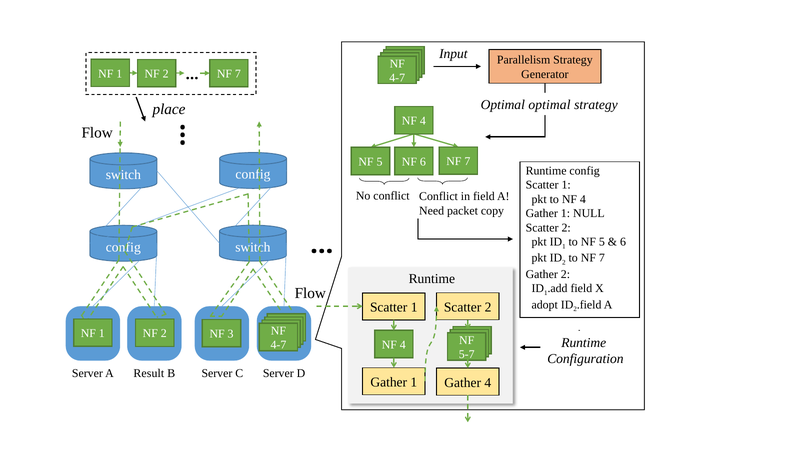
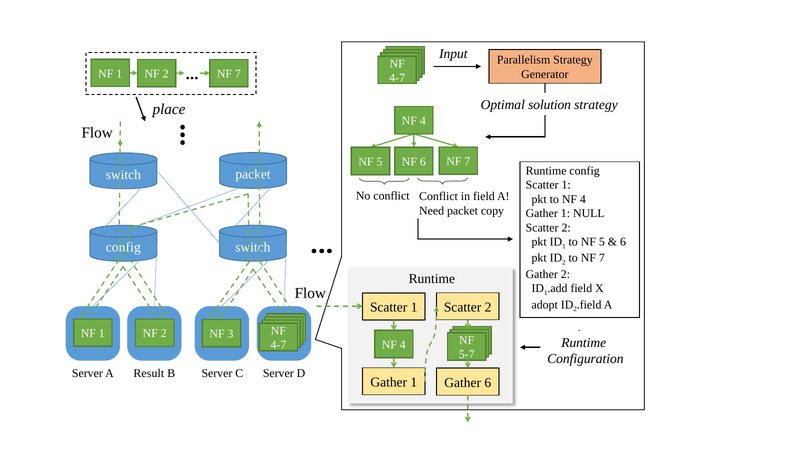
Optimal optimal: optimal -> solution (550, 105)
switch config: config -> packet (253, 174)
Gather 4: 4 -> 6 (488, 382)
